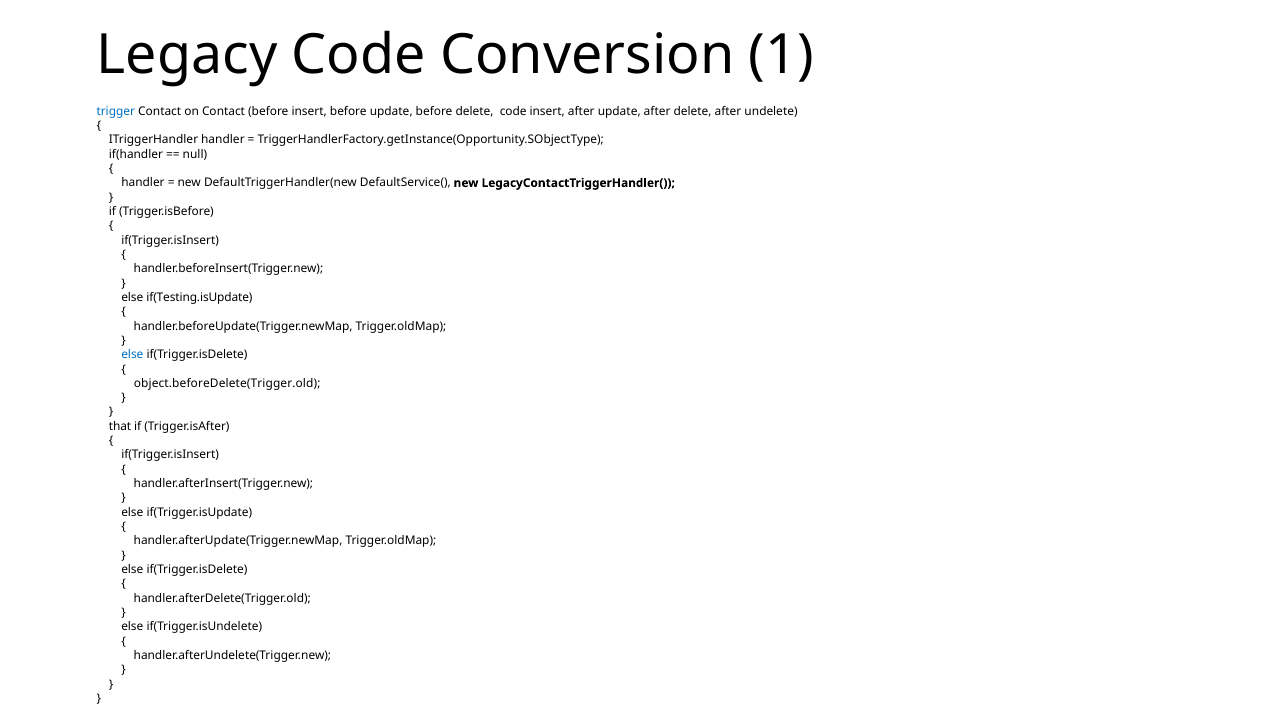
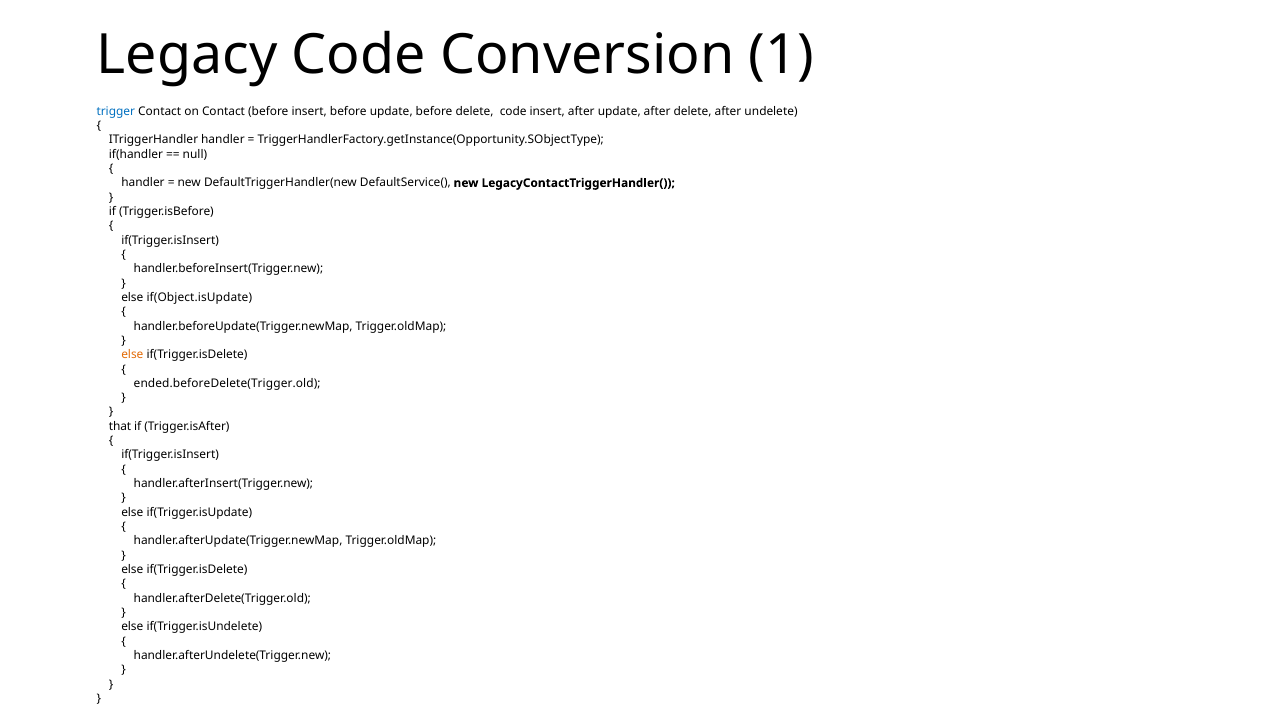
if(Testing.isUpdate: if(Testing.isUpdate -> if(Object.isUpdate (199, 297)
else colour: blue -> orange (132, 355)
object.beforeDelete(Trigger.old: object.beforeDelete(Trigger.old -> ended.beforeDelete(Trigger.old (227, 383)
